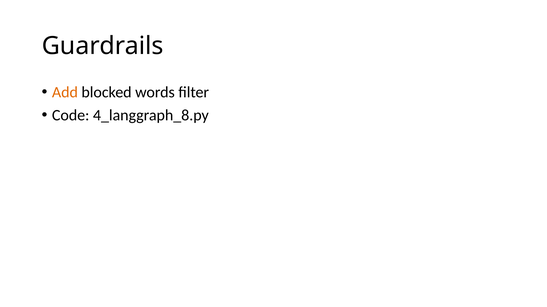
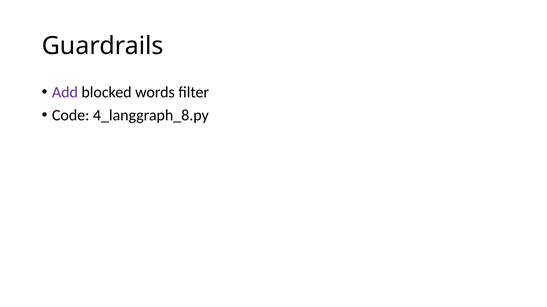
Add colour: orange -> purple (65, 92)
